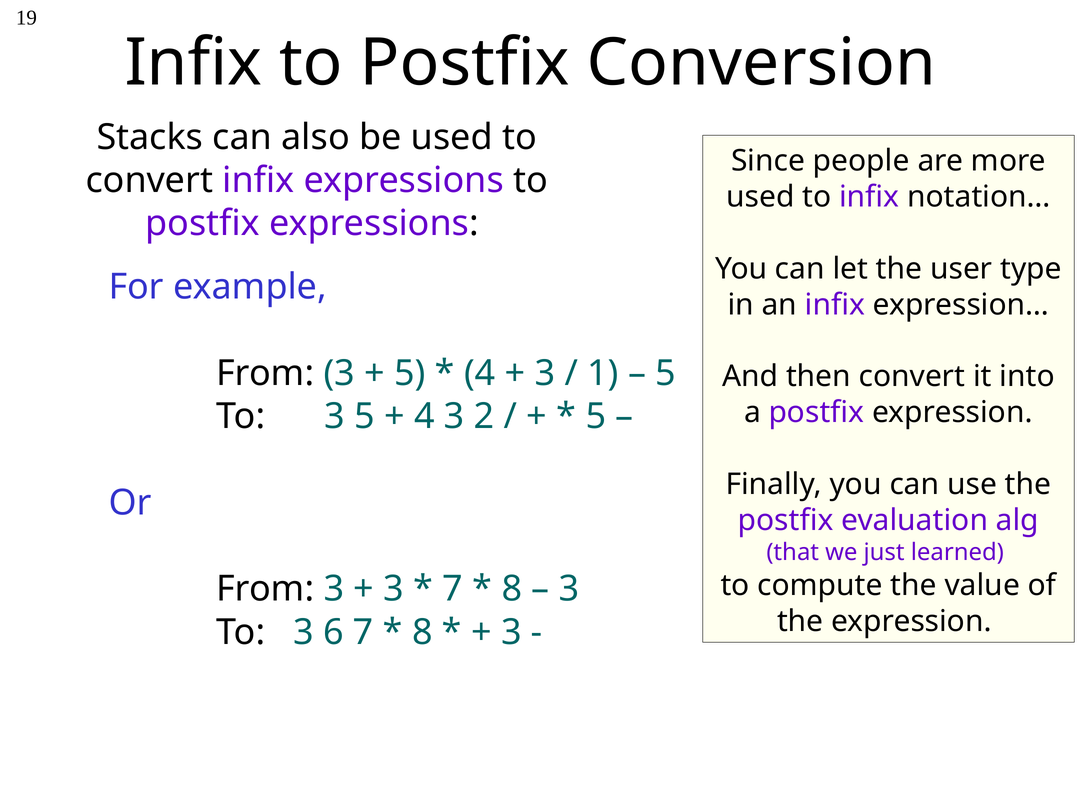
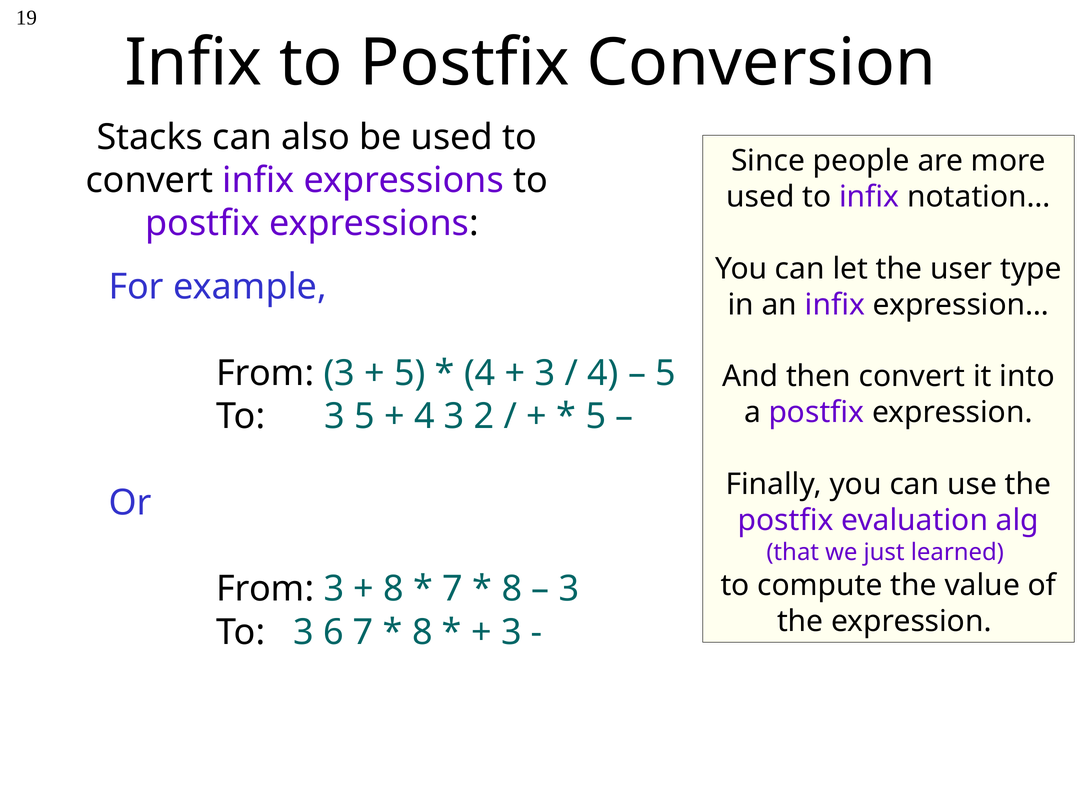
1: 1 -> 4 (603, 373)
3: 3 -> 8 (394, 589)
